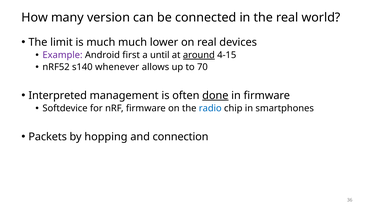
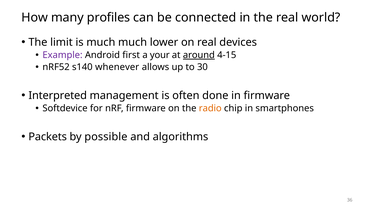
version: version -> profiles (109, 17)
until: until -> your (160, 55)
70: 70 -> 30 (202, 67)
done underline: present -> none (215, 96)
radio colour: blue -> orange (210, 109)
hopping: hopping -> possible (106, 137)
connection: connection -> algorithms (180, 137)
